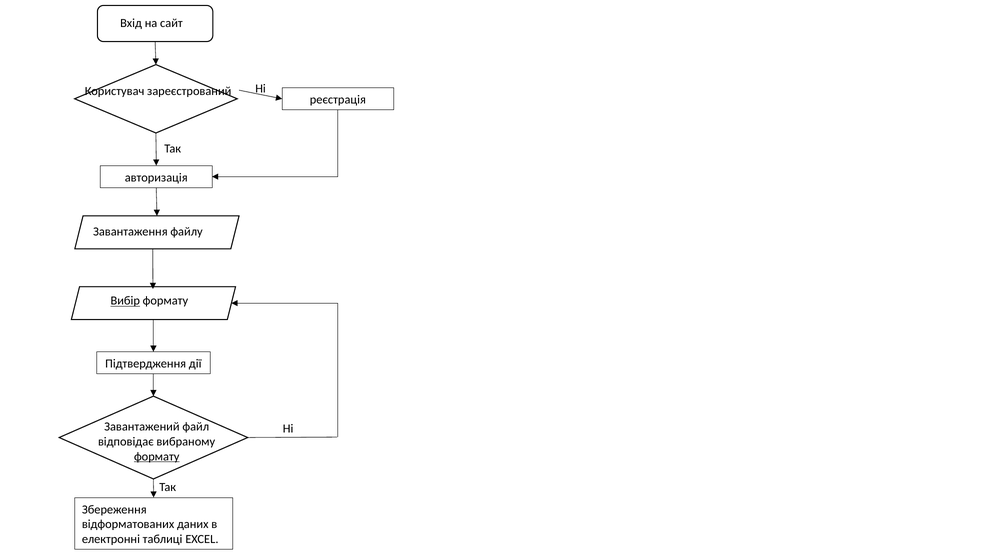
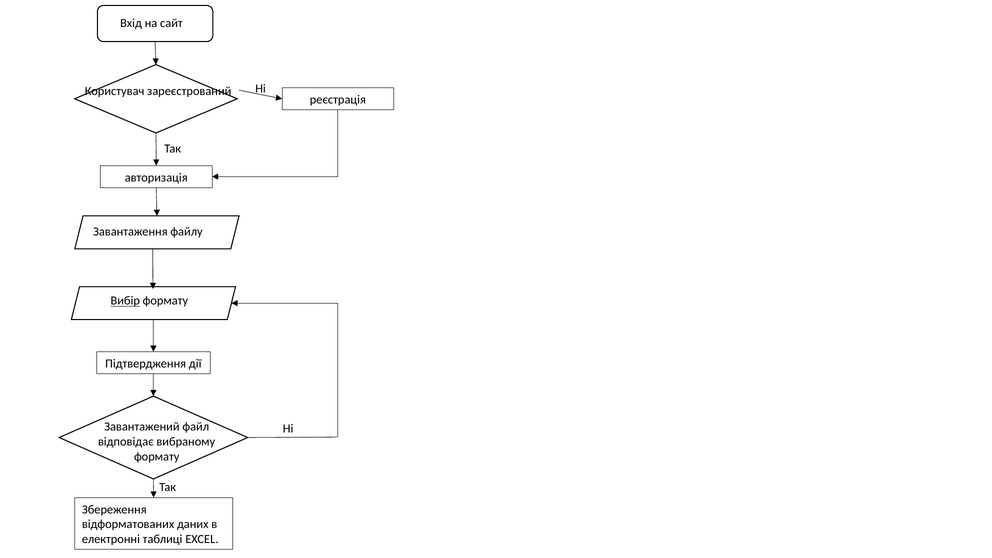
формату underline: present -> none (157, 456)
